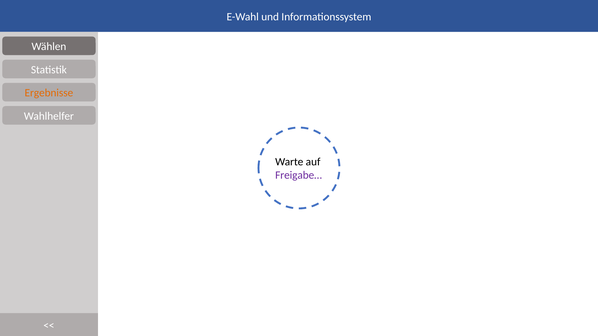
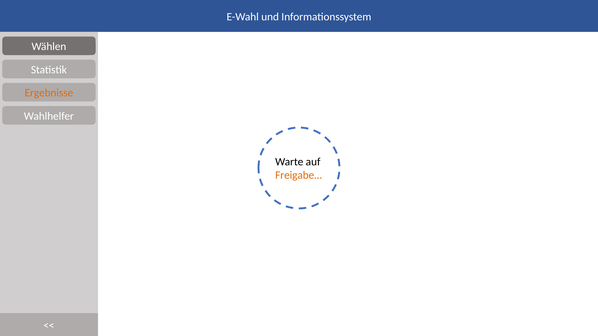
Freigabe… colour: purple -> orange (299, 175)
